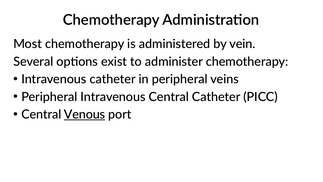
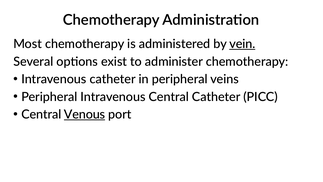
vein underline: none -> present (242, 44)
